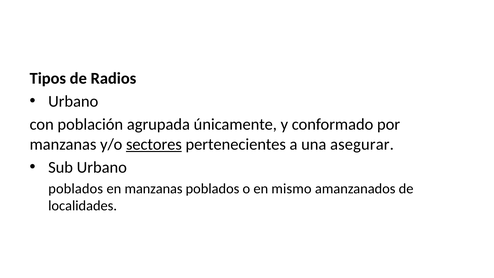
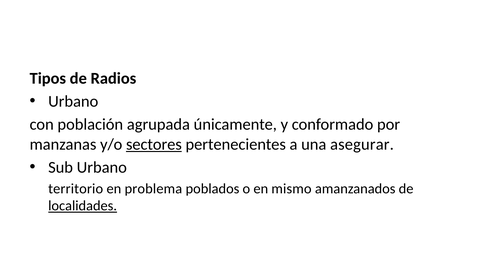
poblados: poblados -> territorio (76, 189)
en manzanas: manzanas -> problema (153, 189)
localidades underline: none -> present (83, 206)
